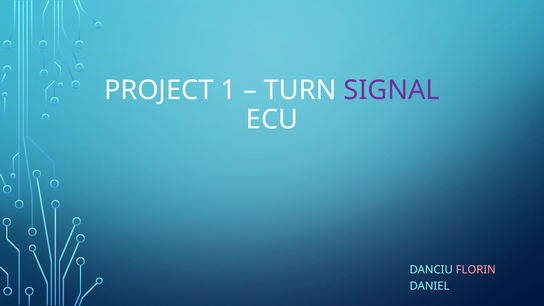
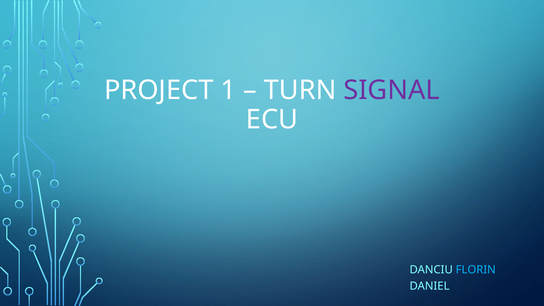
FLORIN colour: pink -> light blue (476, 270)
